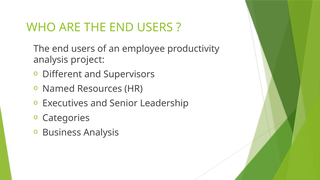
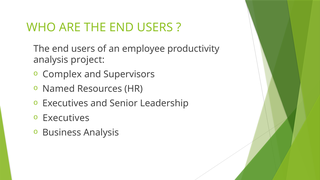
Different: Different -> Complex (62, 74)
Categories: Categories -> Executives (66, 118)
